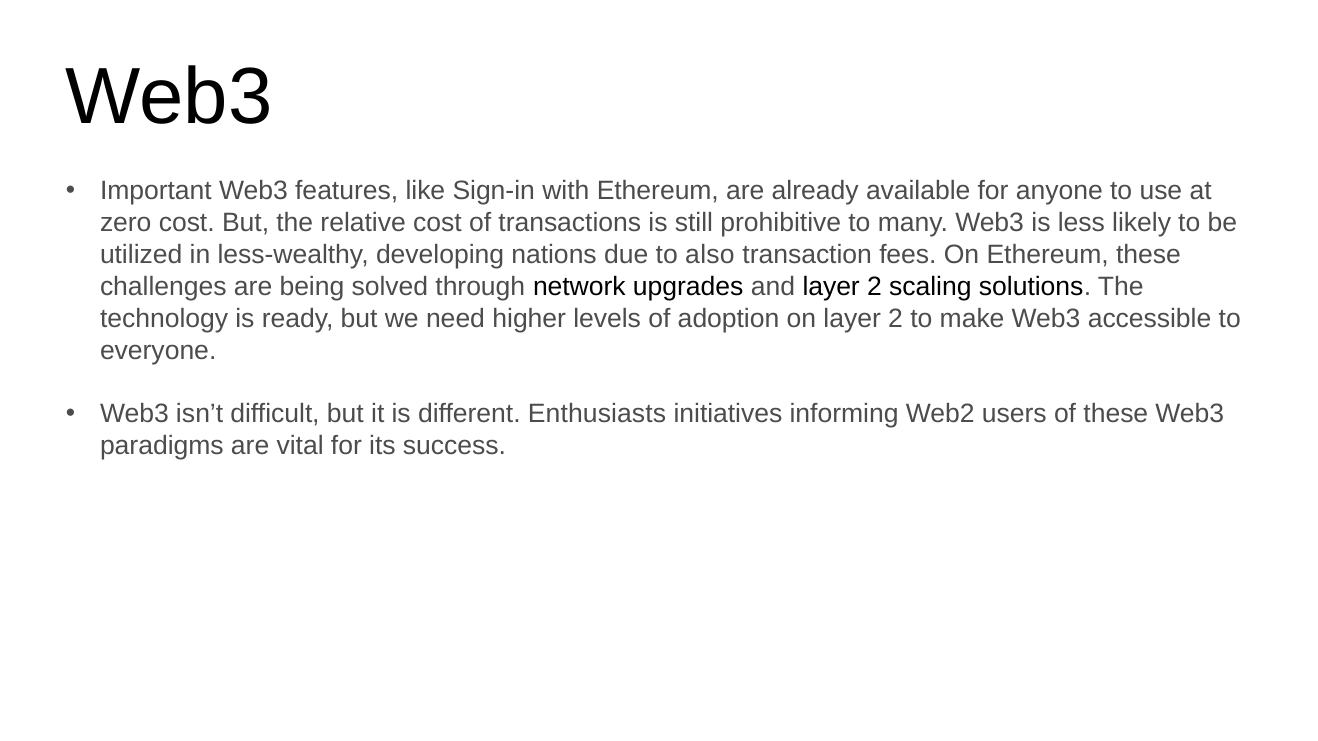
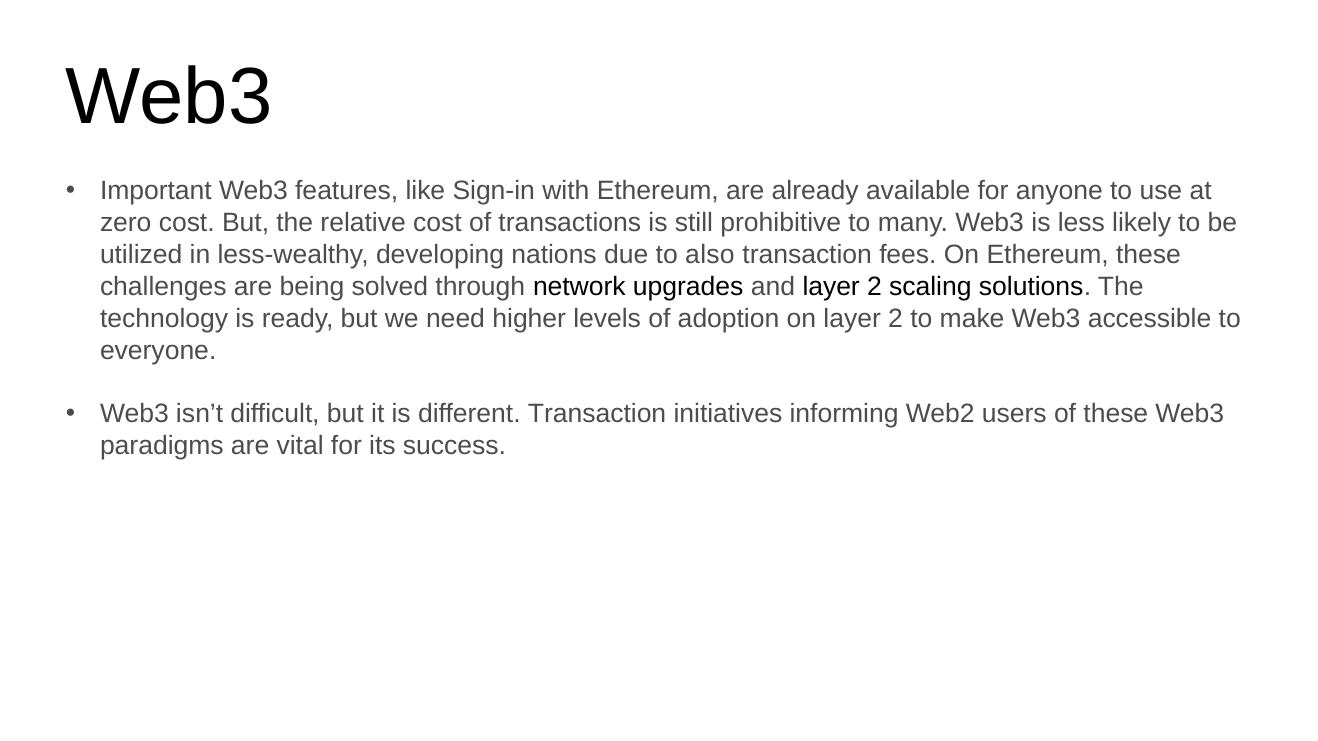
different Enthusiasts: Enthusiasts -> Transaction (597, 414)
